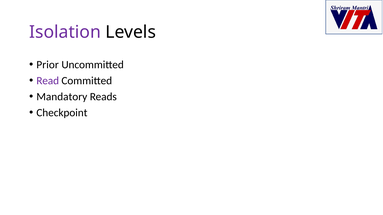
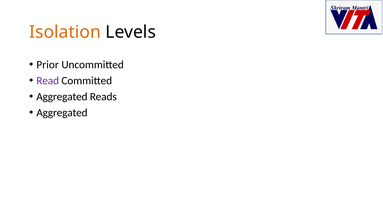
Isolation colour: purple -> orange (65, 32)
Mandatory: Mandatory -> Aggregated (62, 97)
Checkpoint: Checkpoint -> Aggregated (62, 113)
